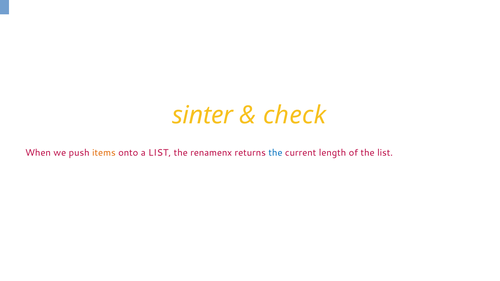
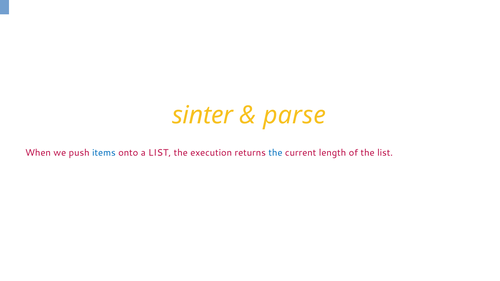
check: check -> parse (295, 115)
items colour: orange -> blue (104, 153)
renamenx: renamenx -> execution (211, 153)
